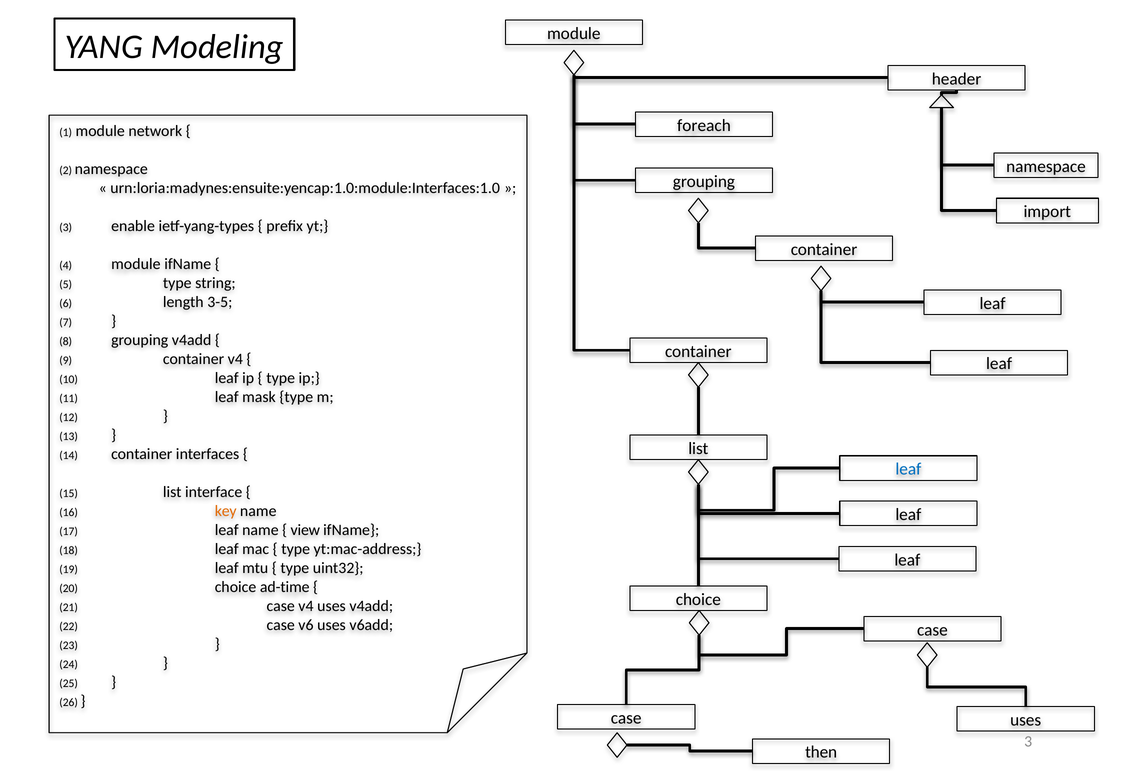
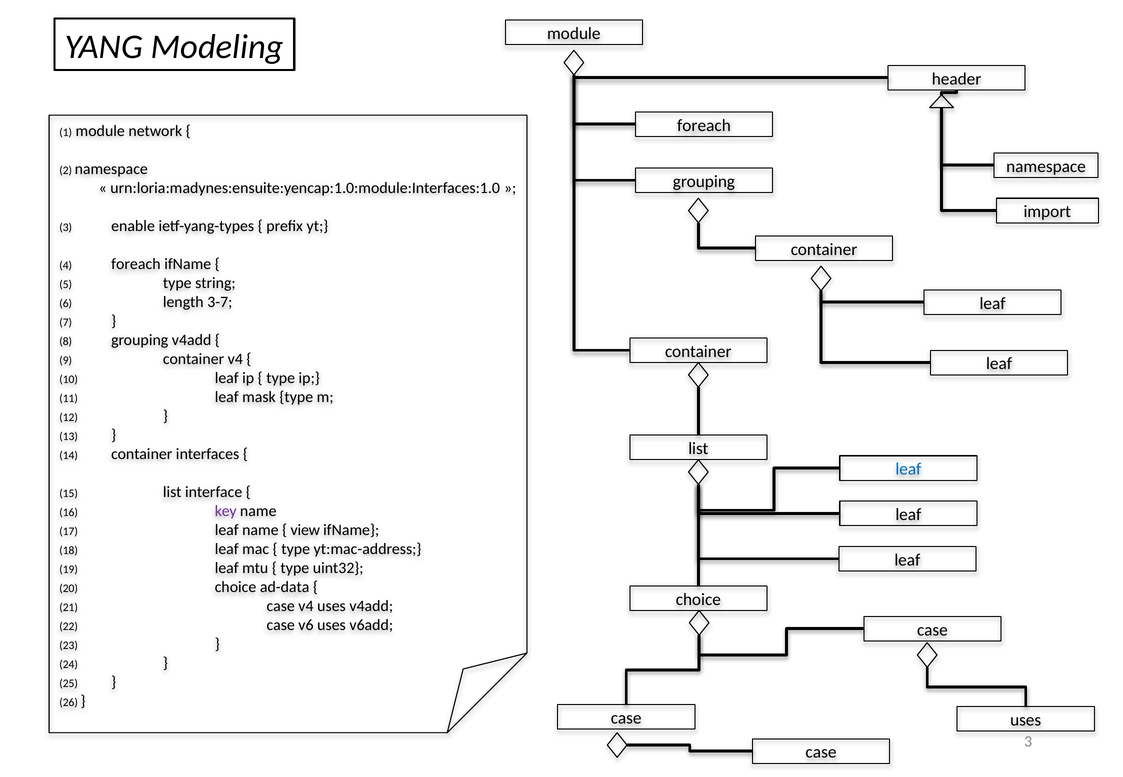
4 module: module -> foreach (136, 264)
3-5: 3-5 -> 3-7 (220, 302)
key colour: orange -> purple (226, 511)
ad-time: ad-time -> ad-data (285, 587)
then: then -> case (821, 753)
